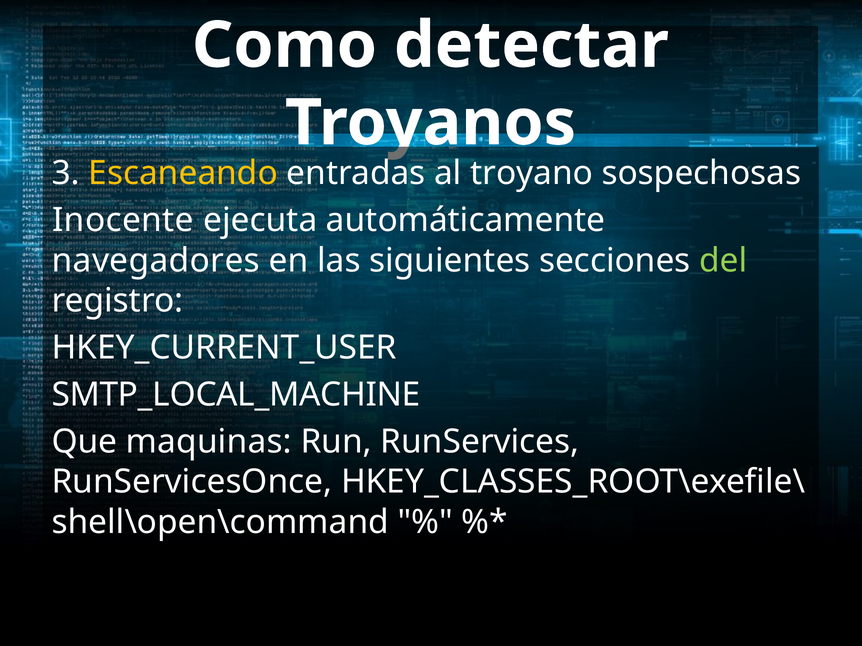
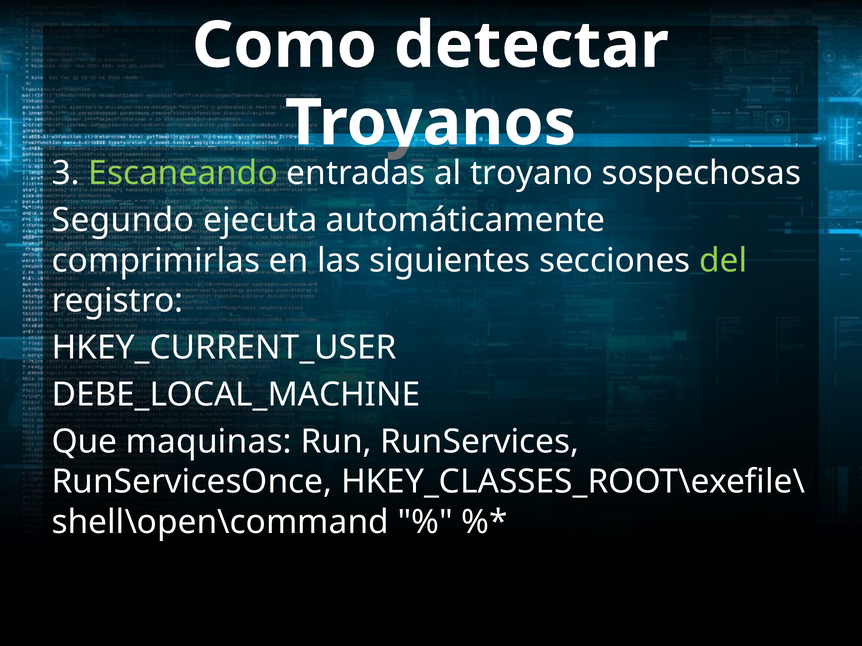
Escaneando colour: yellow -> light green (183, 174)
Inocente: Inocente -> Segundo (123, 220)
navegadores: navegadores -> comprimirlas (156, 261)
SMTP_LOCAL_MACHINE: SMTP_LOCAL_MACHINE -> DEBE_LOCAL_MACHINE (236, 395)
